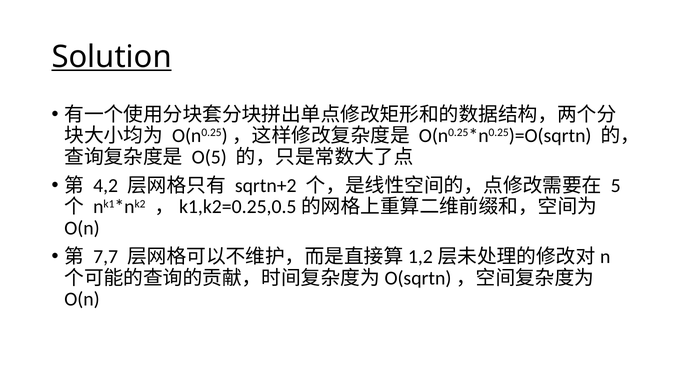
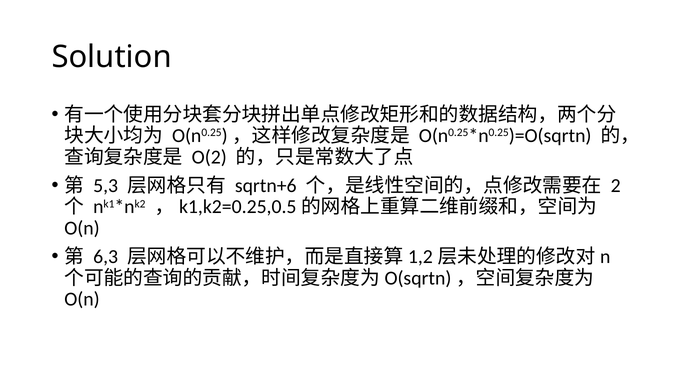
Solution underline: present -> none (112, 57)
O(5: O(5 -> O(2 (209, 157)
4,2: 4,2 -> 5,3 (106, 186)
sqrtn+2: sqrtn+2 -> sqrtn+6 (266, 186)
5: 5 -> 2 (616, 186)
7,7: 7,7 -> 6,3 (106, 257)
